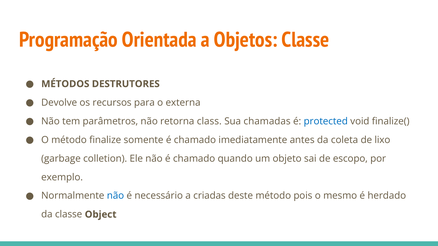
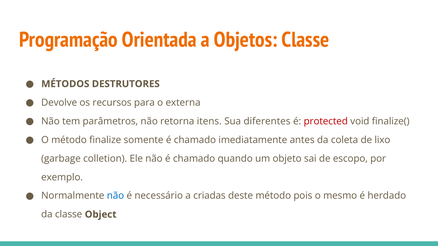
class: class -> itens (209, 121)
chamadas: chamadas -> diferentes (267, 121)
protected colour: blue -> red (326, 121)
